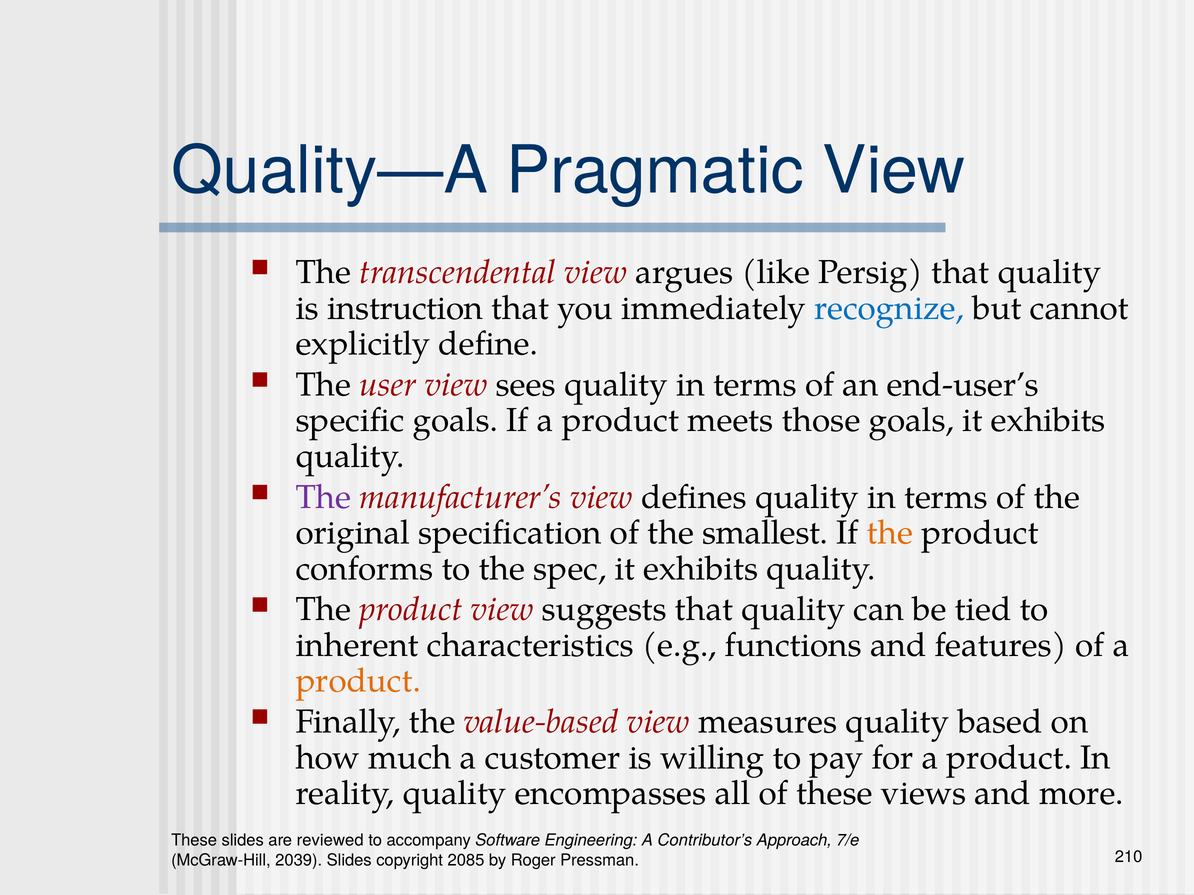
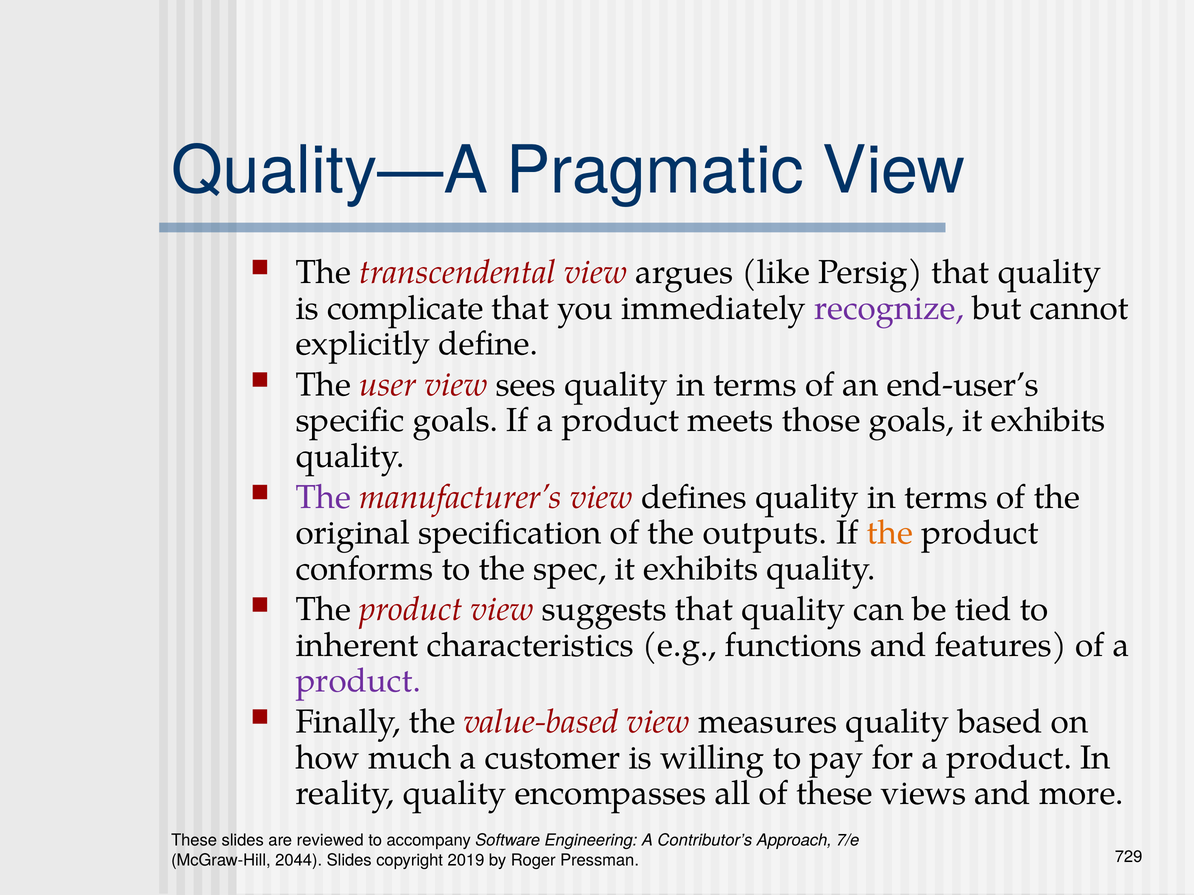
instruction: instruction -> complicate (405, 308)
recognize colour: blue -> purple (889, 308)
smallest: smallest -> outputs (765, 533)
product colour: orange -> purple (358, 681)
2039: 2039 -> 2044 (299, 861)
2085: 2085 -> 2019 (466, 861)
210: 210 -> 729 (1129, 857)
